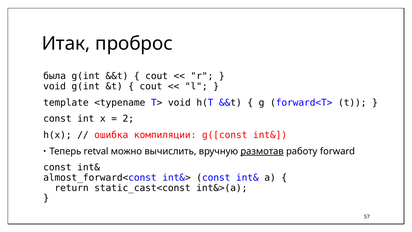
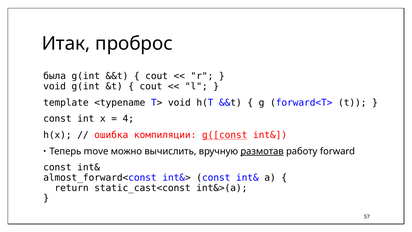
2: 2 -> 4 (128, 119)
g([const underline: none -> present (225, 135)
retval: retval -> move (96, 151)
